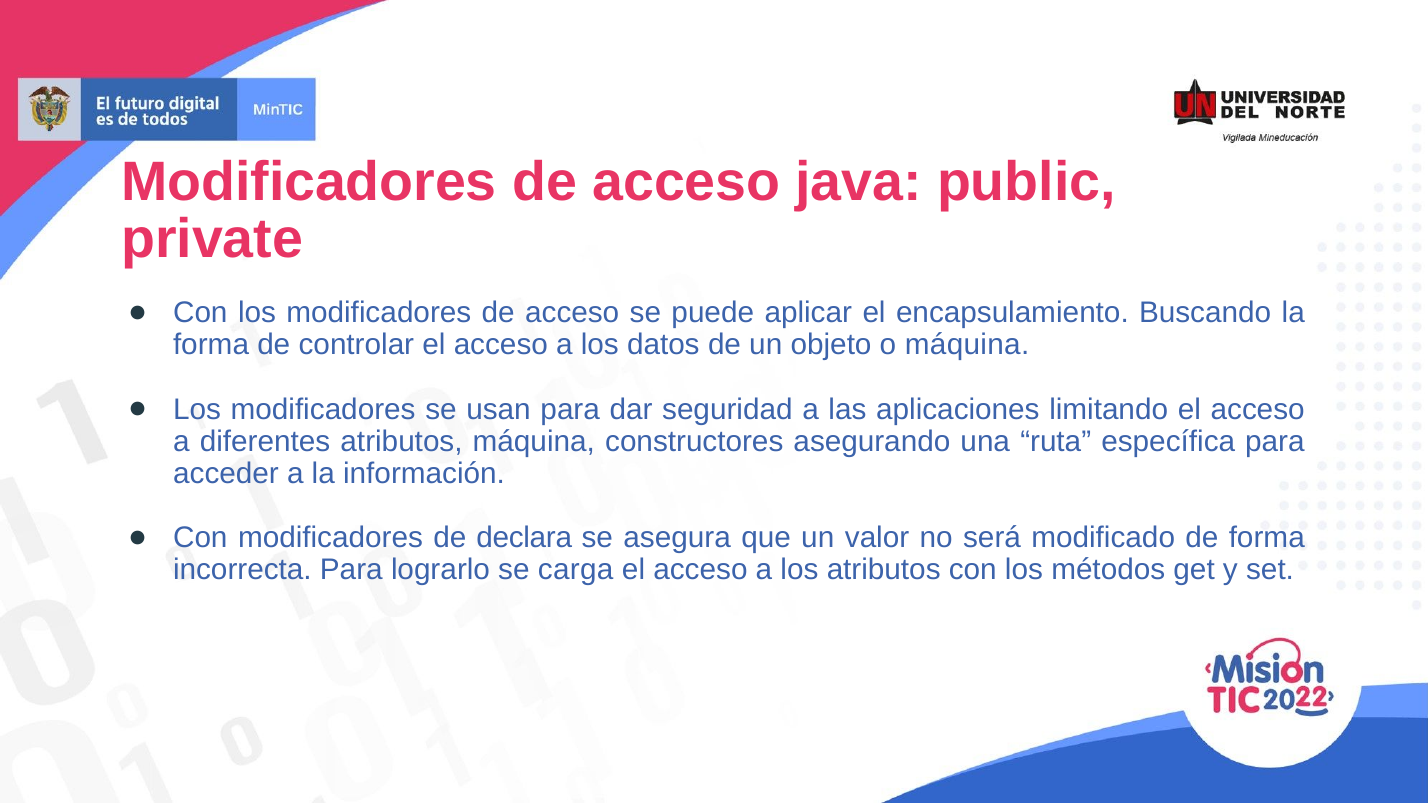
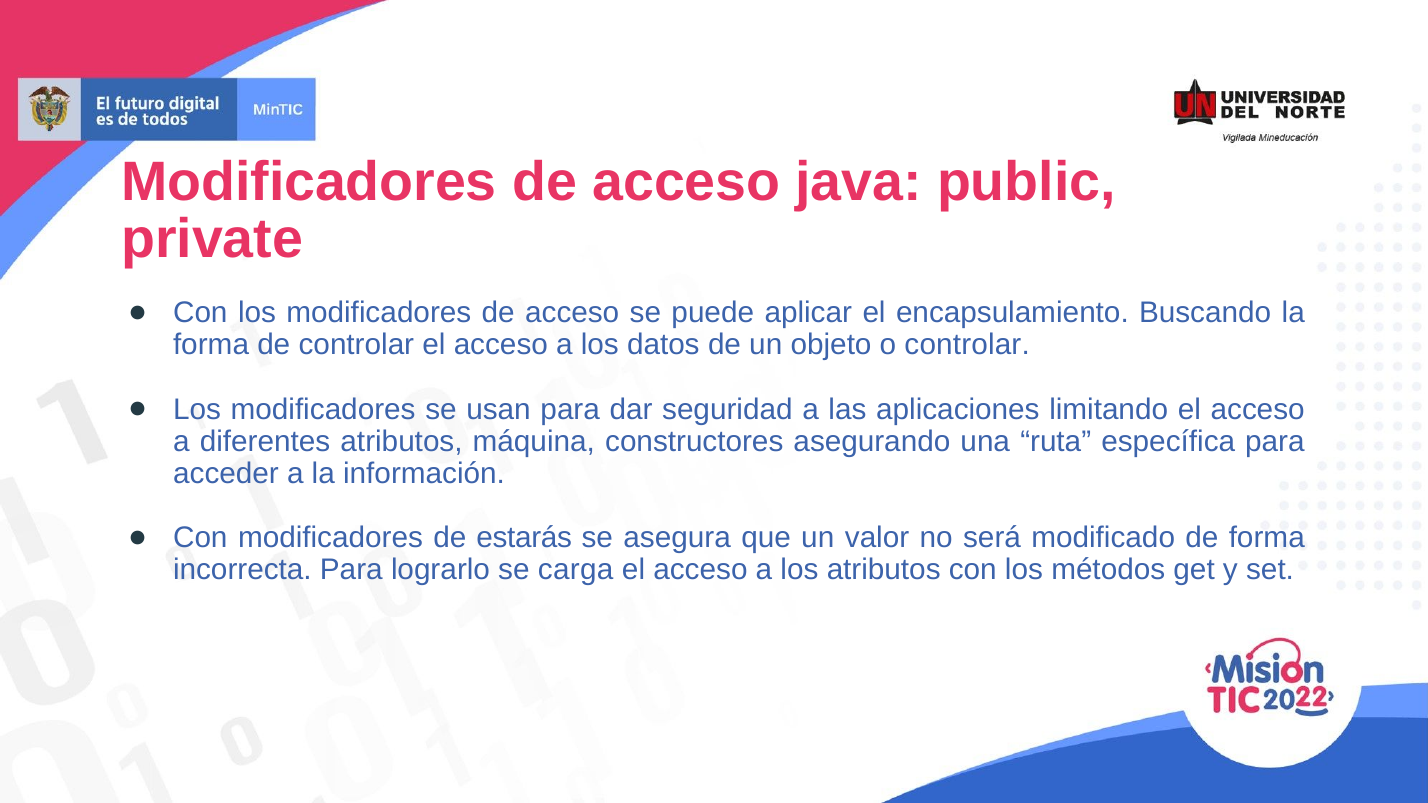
o máquina: máquina -> controlar (967, 345)
declara: declara -> estarás (524, 538)
